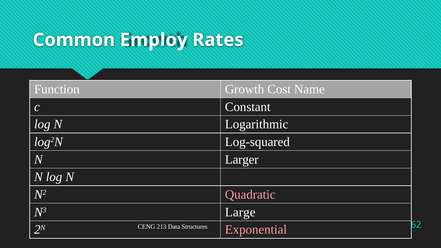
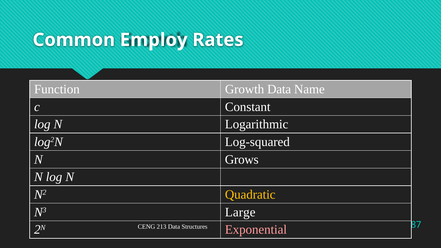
Growth Cost: Cost -> Data (279, 89)
Larger: Larger -> Grows (242, 159)
Quadratic colour: pink -> yellow (250, 195)
62: 62 -> 87 (416, 225)
